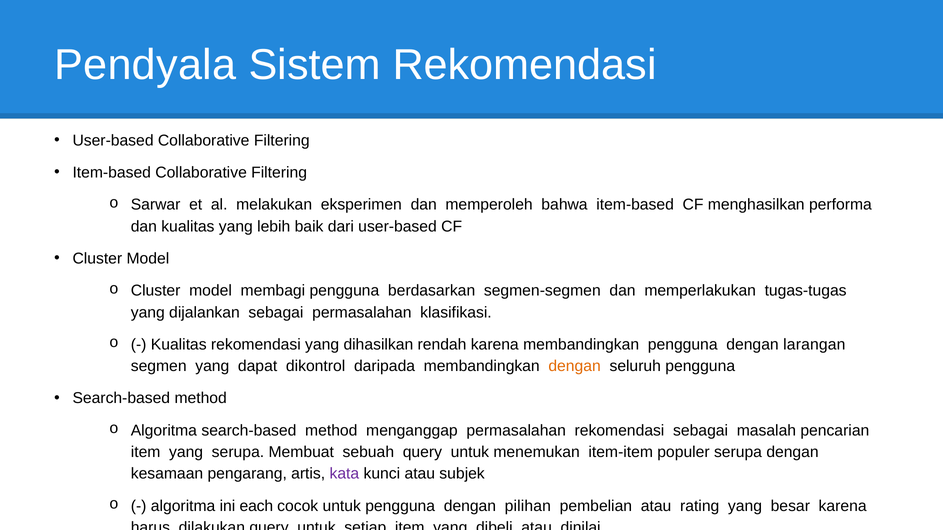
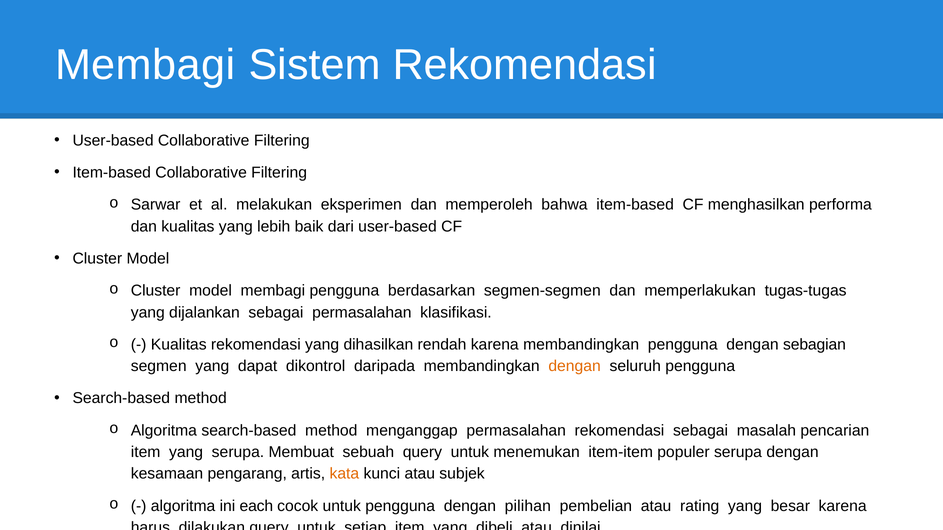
Pendyala: Pendyala -> Membagi (145, 65)
larangan: larangan -> sebagian (814, 345)
kata colour: purple -> orange (344, 474)
